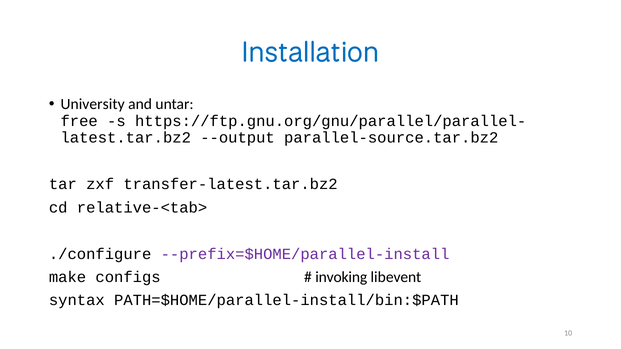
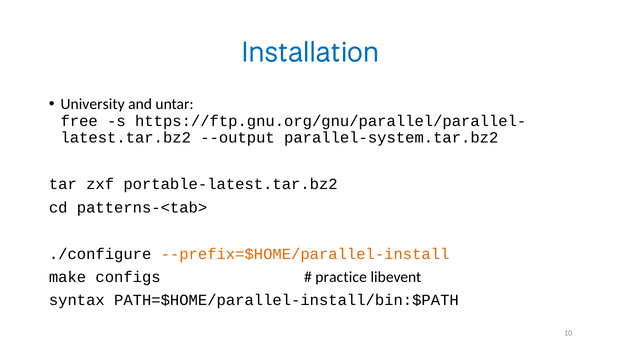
parallel-source.tar.bz2: parallel-source.tar.bz2 -> parallel-system.tar.bz2 (391, 138)
transfer-latest.tar.bz2: transfer-latest.tar.bz2 -> portable-latest.tar.bz2 (231, 184)
relative-<tab>: relative-<tab> -> patterns-<tab> (142, 208)
--prefix=$HOME/parallel-install colour: purple -> orange (305, 254)
invoking: invoking -> practice (341, 277)
